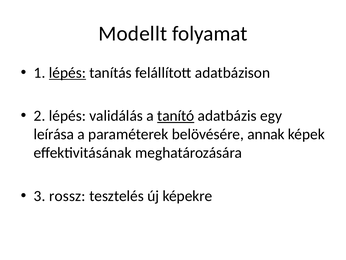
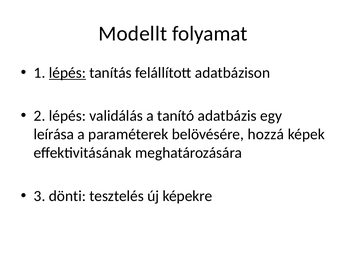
tanító underline: present -> none (176, 116)
annak: annak -> hozzá (266, 134)
rossz: rossz -> dönti (67, 196)
